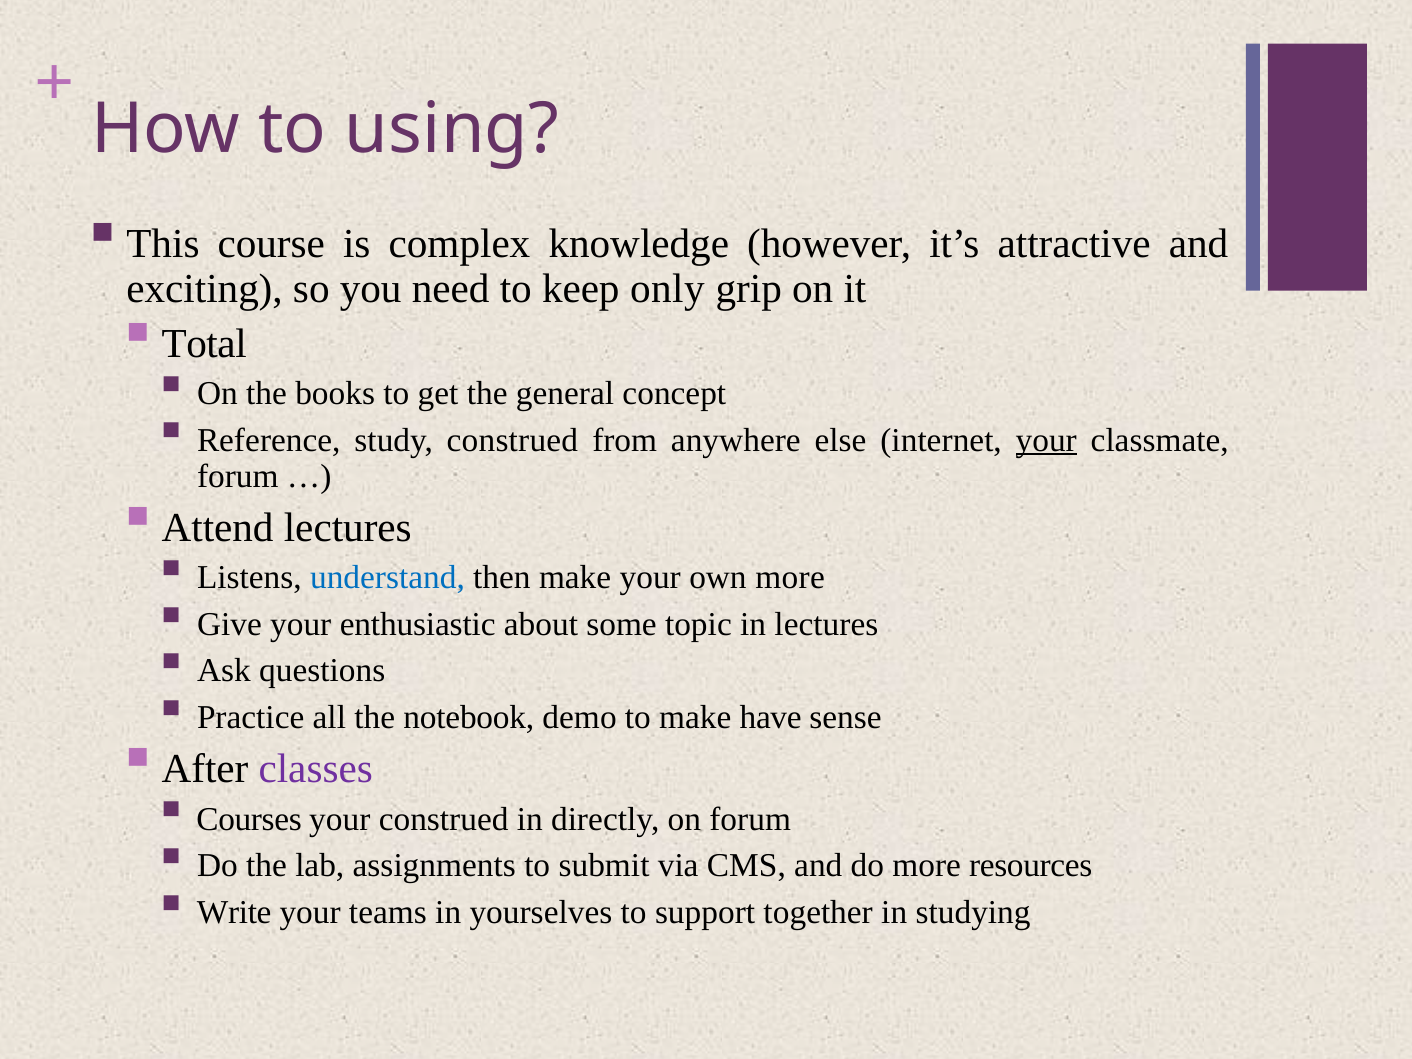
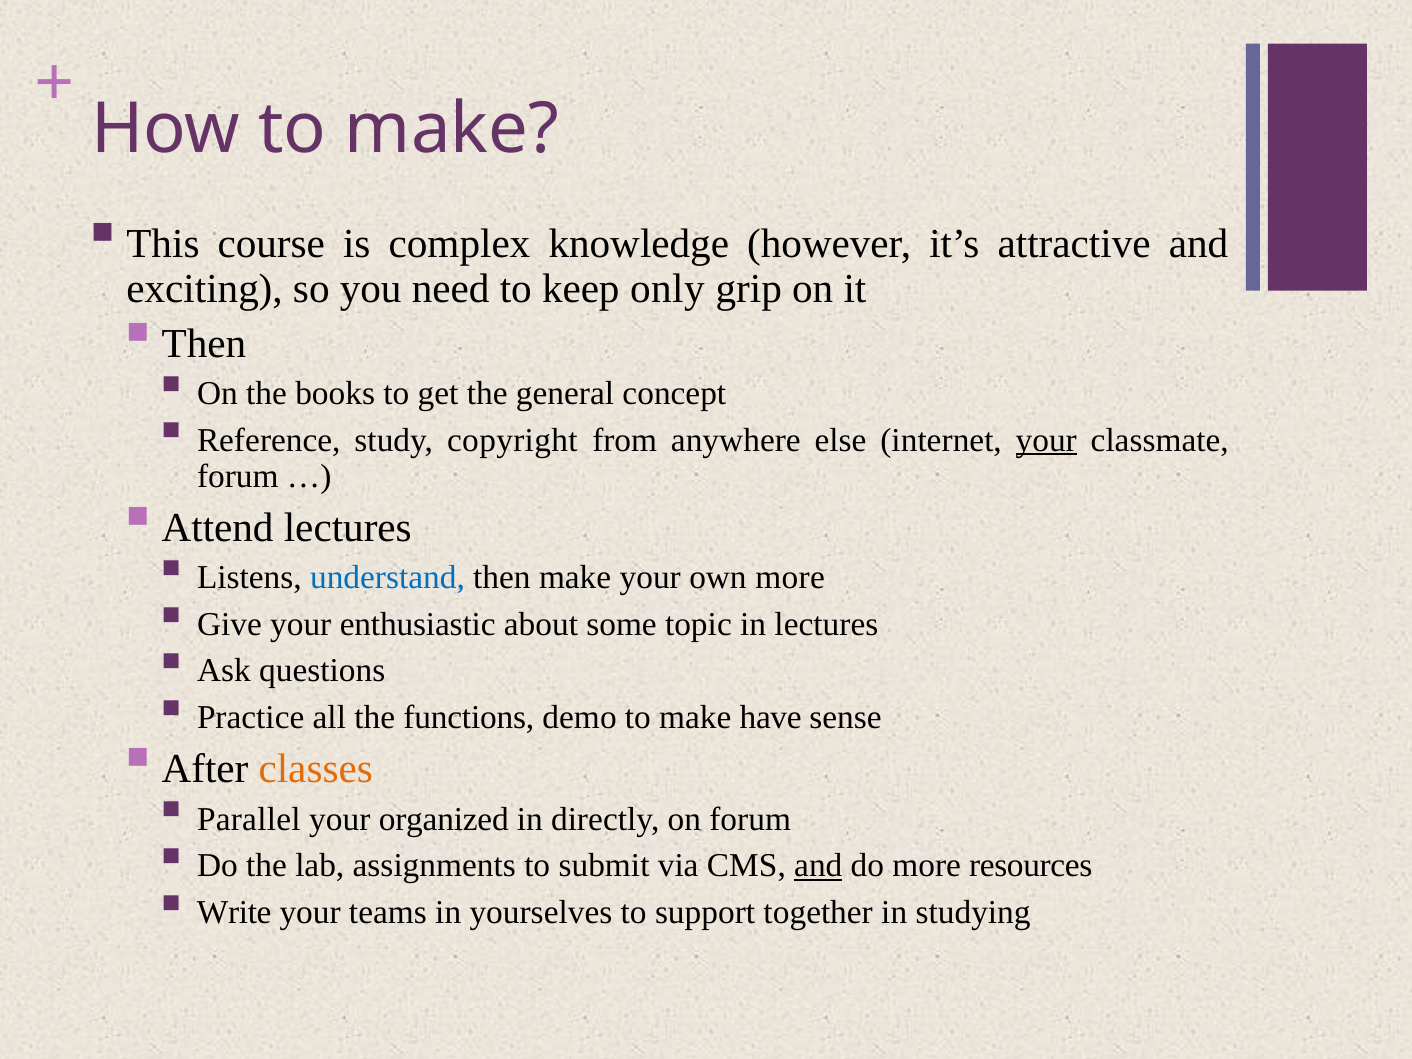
How to using: using -> make (452, 129)
Total: Total -> Then (204, 344)
study construed: construed -> copyright (512, 440)
notebook: notebook -> functions (469, 718)
classes colour: purple -> orange (316, 769)
Courses: Courses -> Parallel (249, 819)
your construed: construed -> organized (444, 819)
and underline: none -> present (818, 866)
